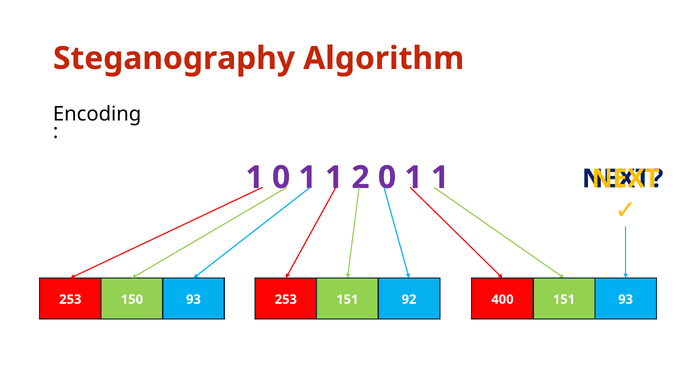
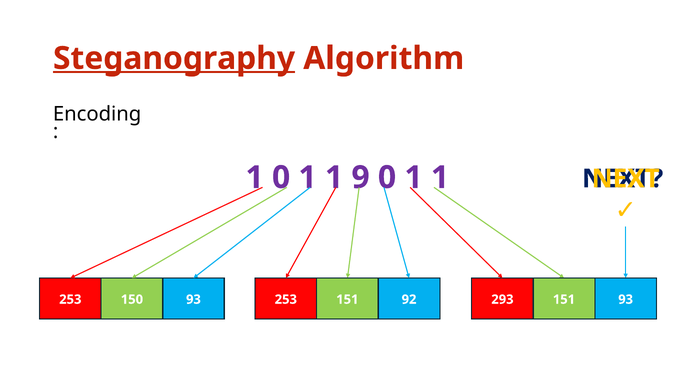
Steganography underline: none -> present (174, 58)
2: 2 -> 9 (361, 177)
400: 400 -> 293 (502, 299)
